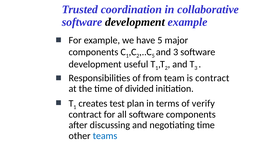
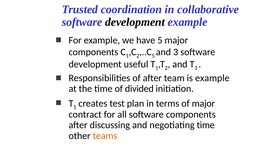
of from: from -> after (152, 78)
is contract: contract -> example (212, 78)
of verify: verify -> major (203, 103)
teams colour: blue -> orange (105, 135)
